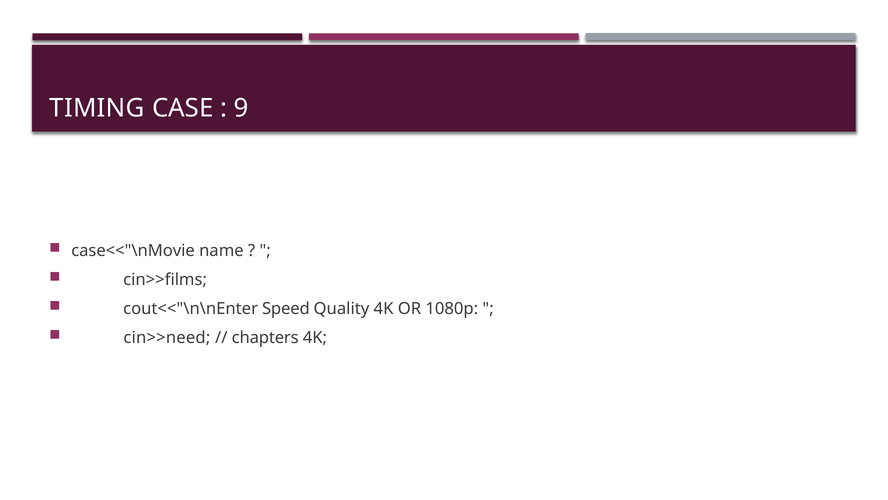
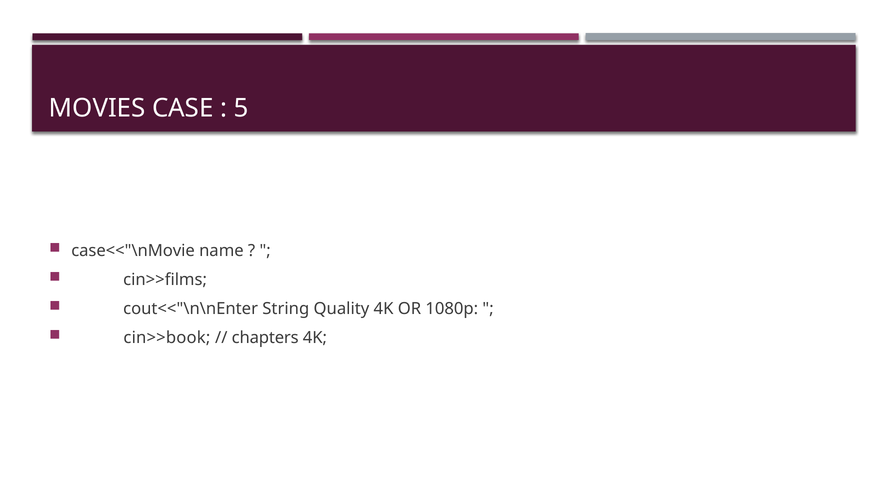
TIMING: TIMING -> MOVIES (97, 108)
9: 9 -> 5 (241, 108)
Speed: Speed -> String (286, 308)
cin>>need: cin>>need -> cin>>book (167, 337)
